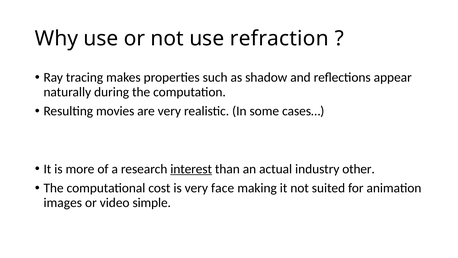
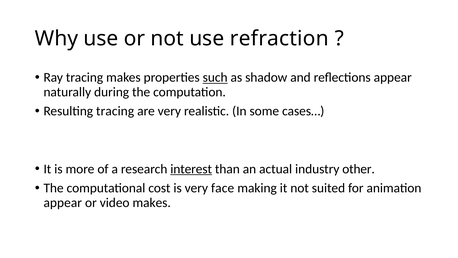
such underline: none -> present (215, 77)
Resulting movies: movies -> tracing (115, 111)
images: images -> appear (63, 202)
video simple: simple -> makes (152, 202)
